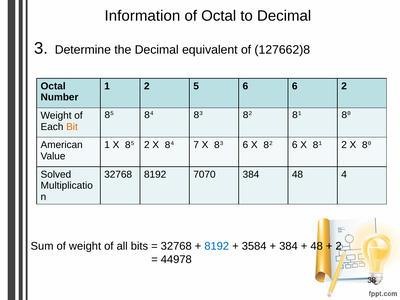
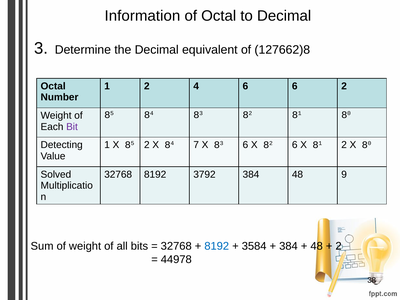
5: 5 -> 4 (196, 86)
Bit colour: orange -> purple (72, 127)
American: American -> Detecting (62, 145)
7070: 7070 -> 3792 (204, 174)
4: 4 -> 9 (344, 174)
